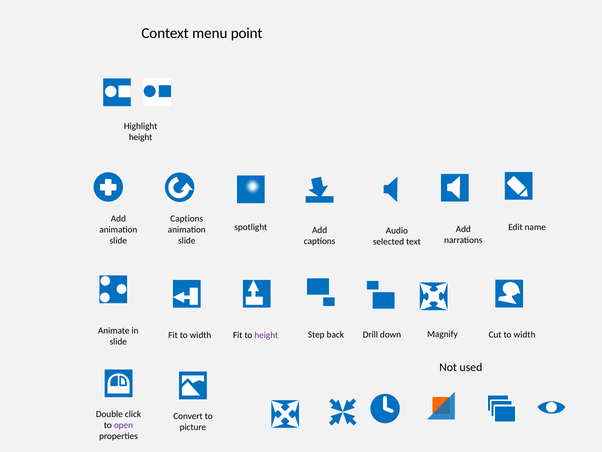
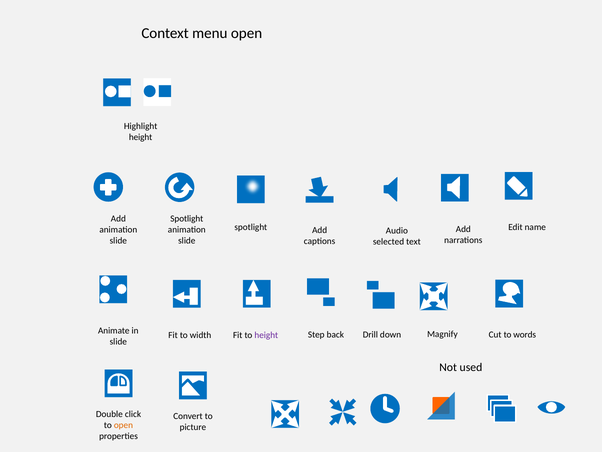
menu point: point -> open (247, 33)
Captions: Captions -> Spotlight (187, 219)
Cut to width: width -> words (525, 334)
open colour: purple -> orange (123, 425)
